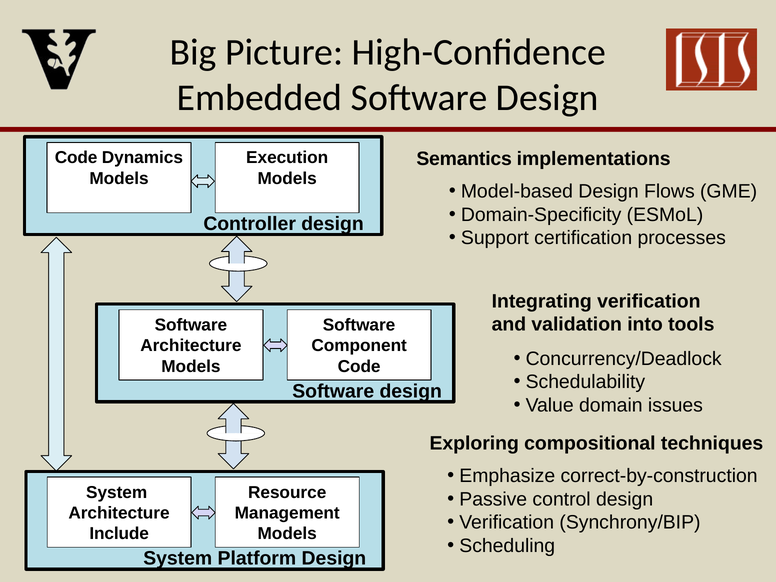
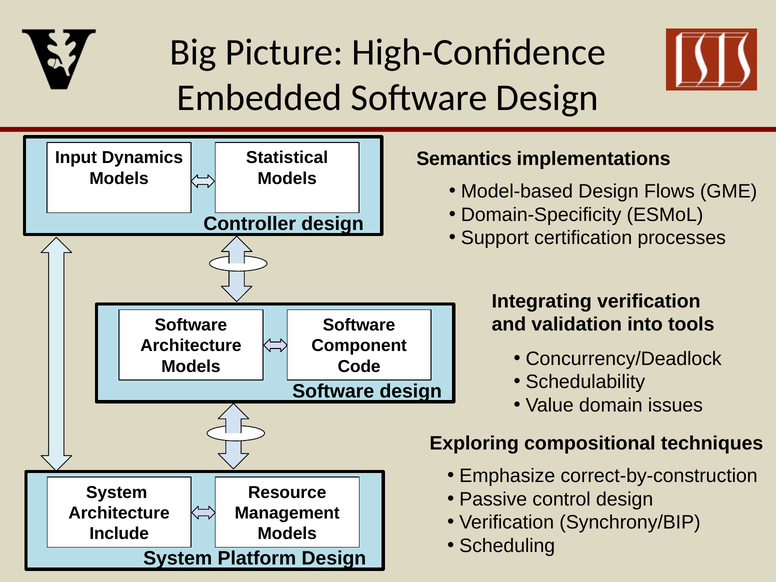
Code: Code -> Input (76, 158)
Execution: Execution -> Statistical (287, 158)
